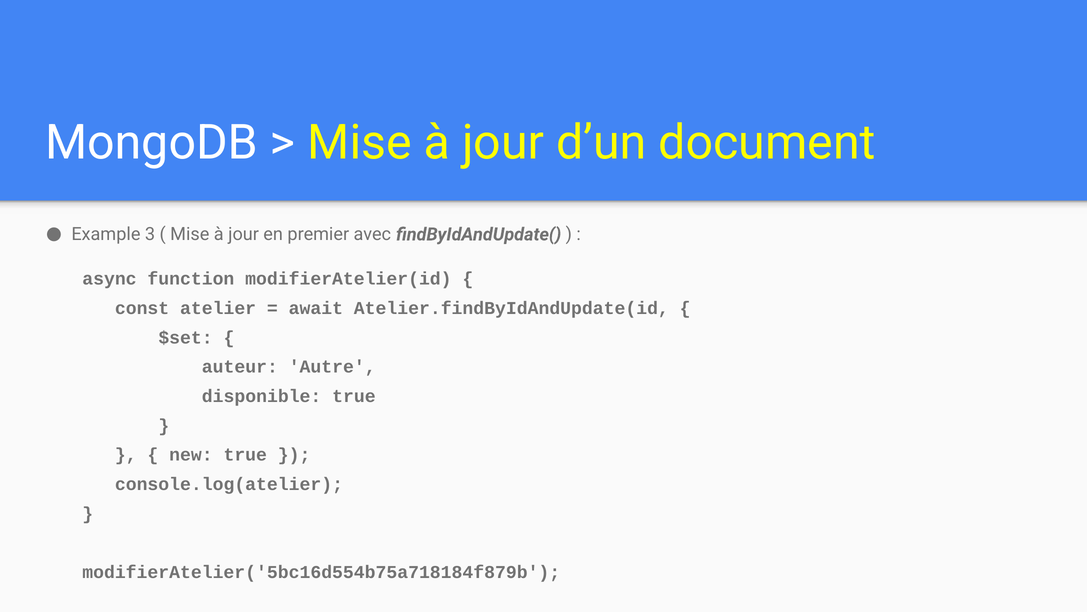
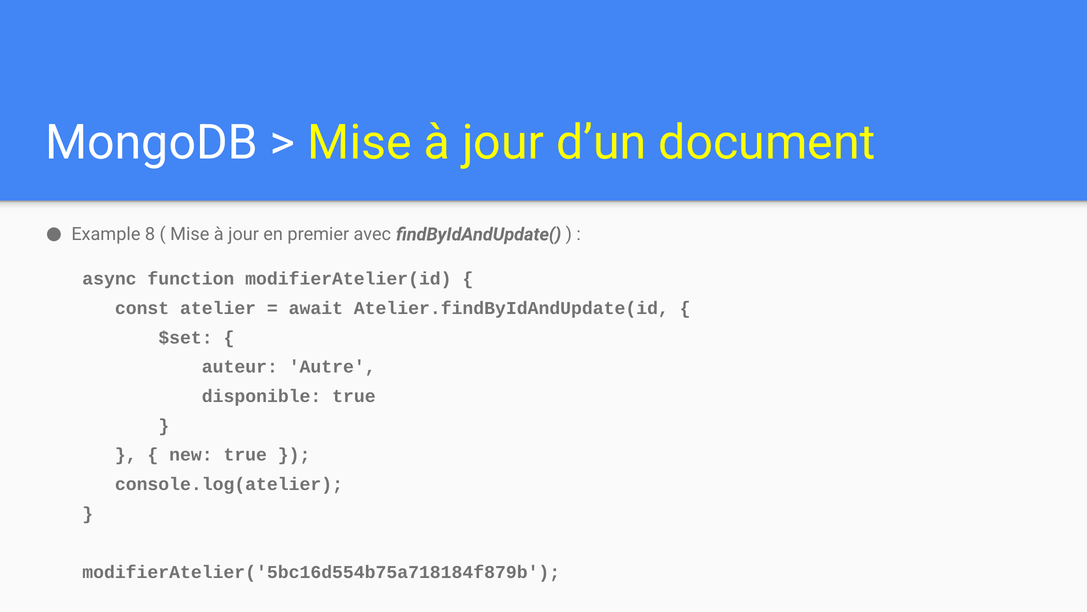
3: 3 -> 8 (150, 234)
